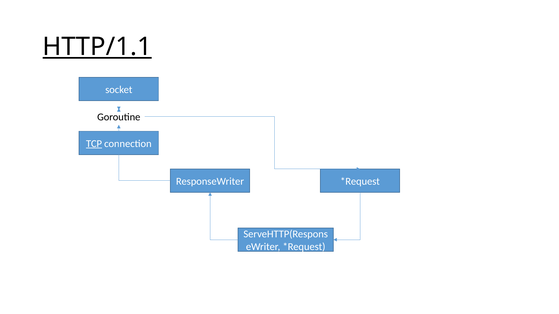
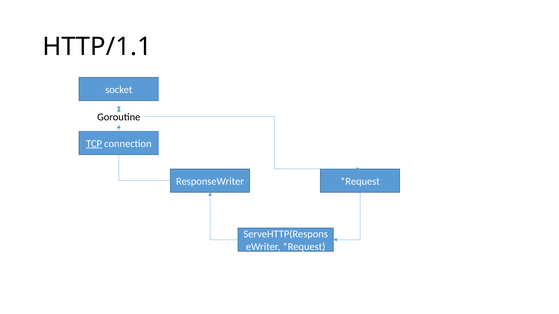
HTTP/1.1 underline: present -> none (97, 47)
